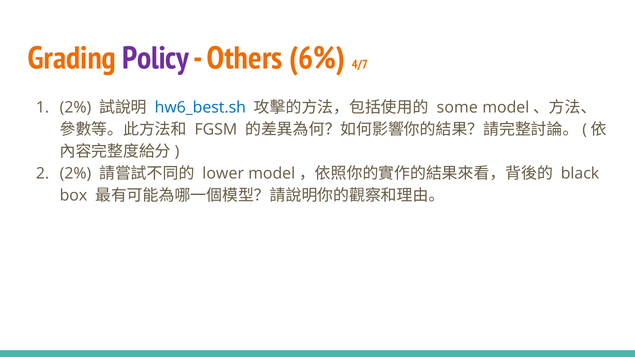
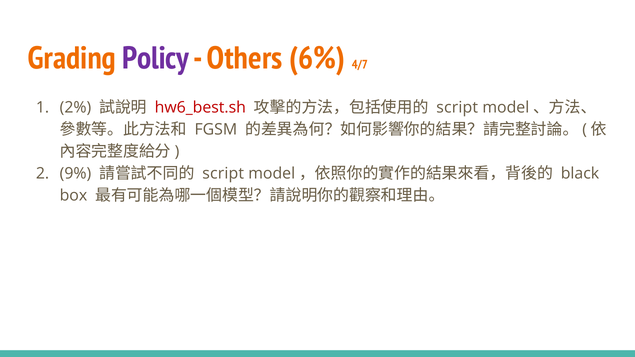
hw6_best.sh colour: blue -> red (200, 108)
some: some -> script (457, 108)
2%: 2% -> 9% (76, 173)
lower: lower -> script (223, 173)
